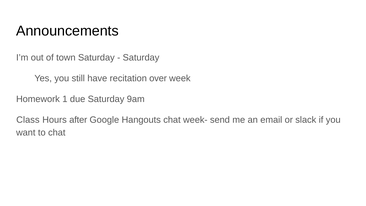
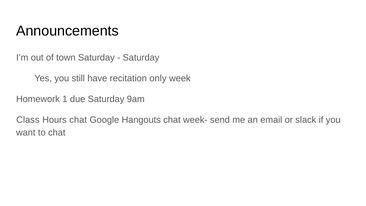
over: over -> only (158, 78)
Hours after: after -> chat (78, 120)
